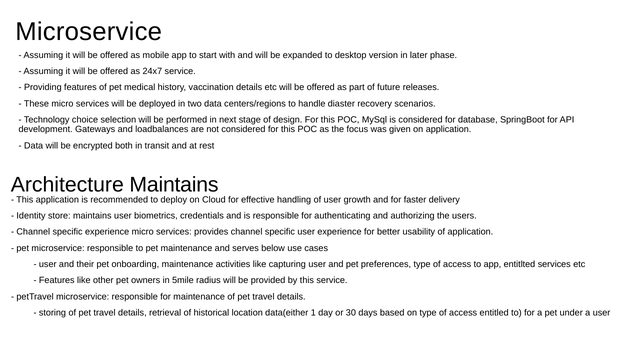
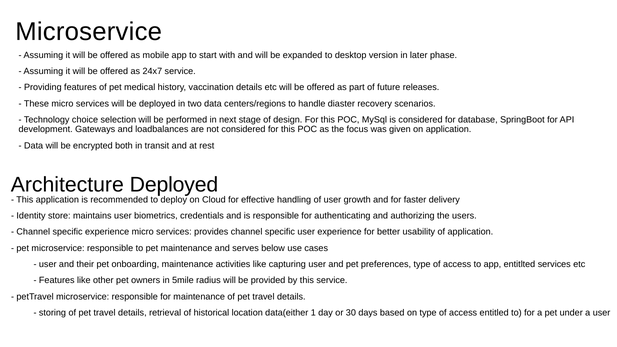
Architecture Maintains: Maintains -> Deployed (174, 185)
